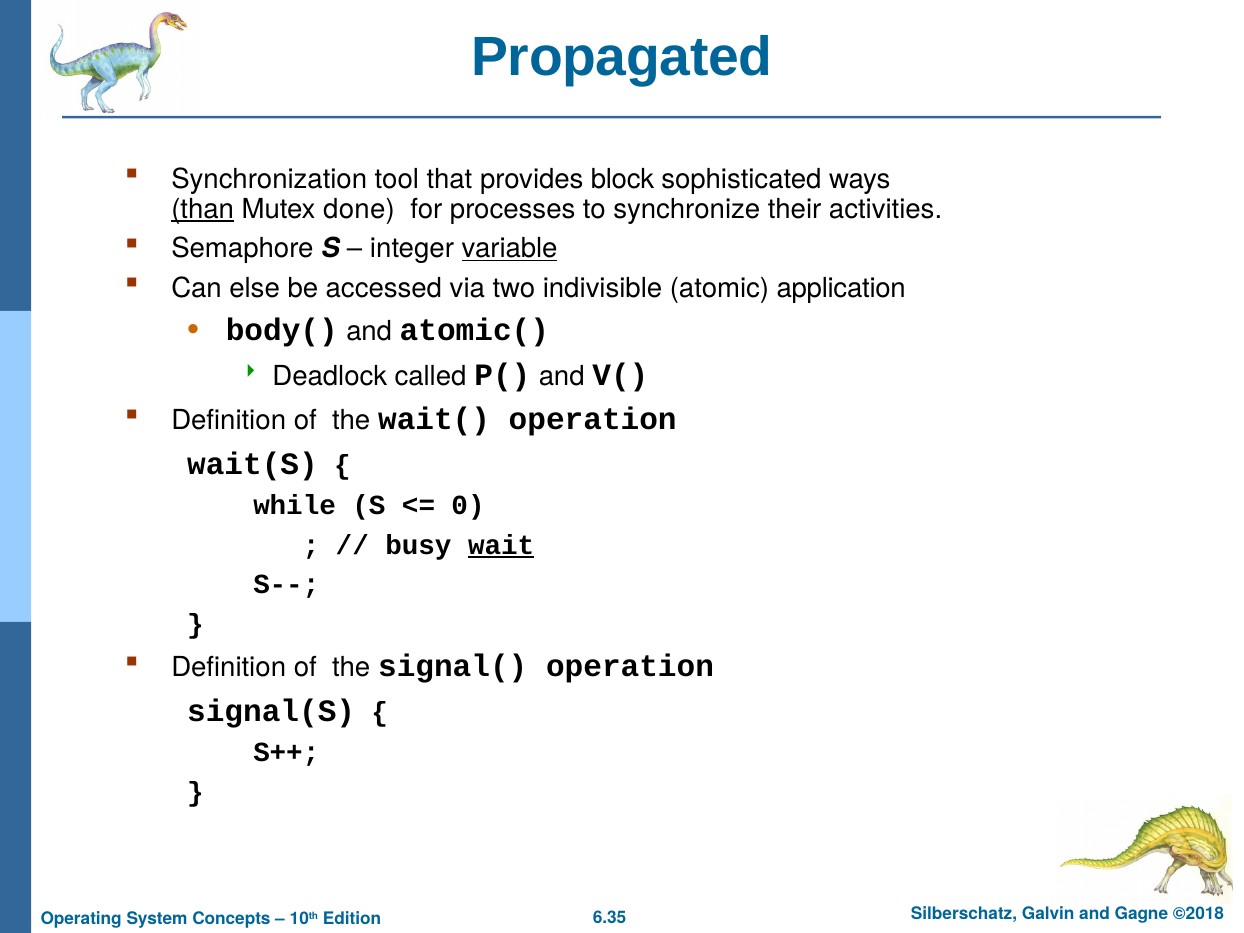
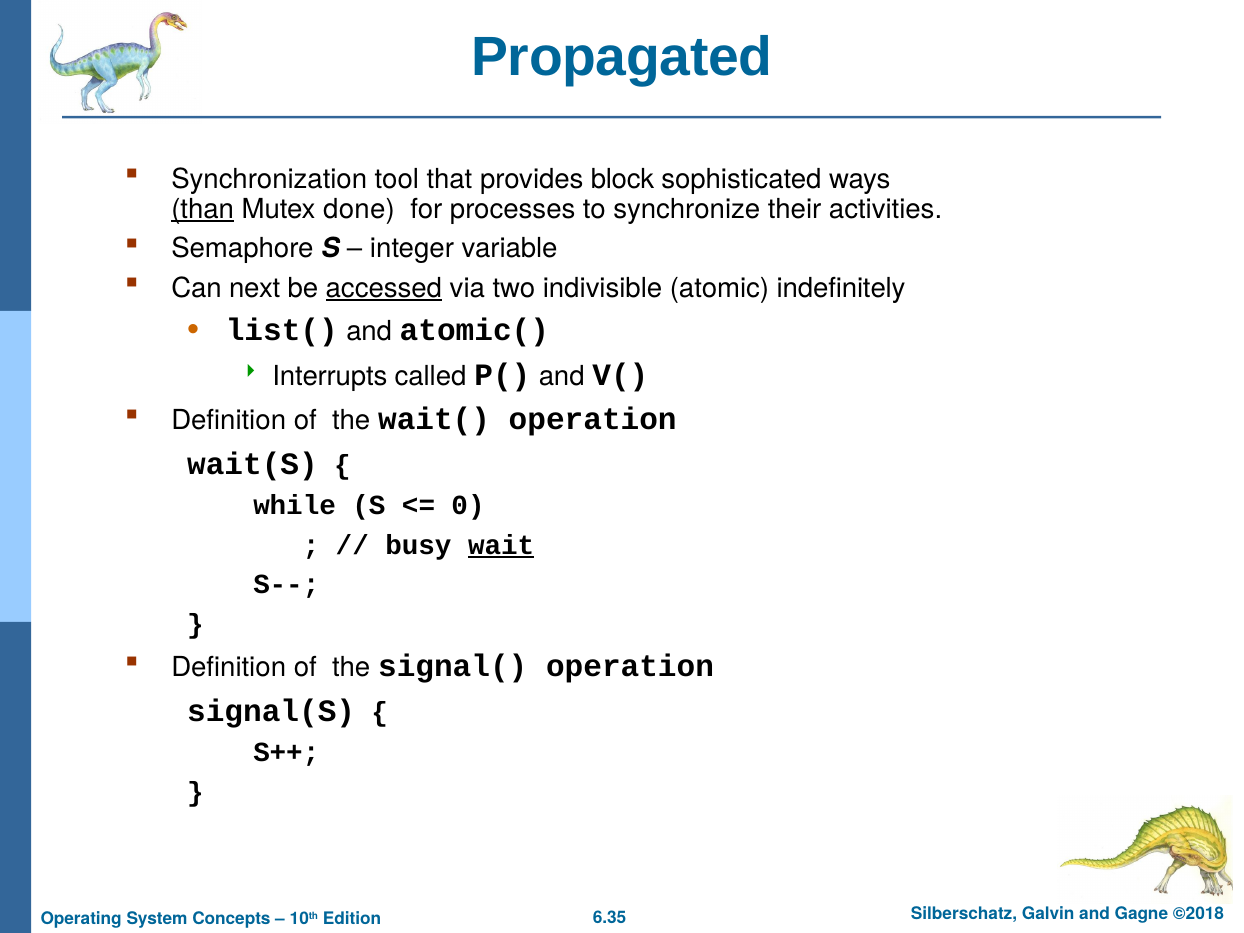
variable underline: present -> none (510, 249)
else: else -> next (255, 288)
accessed underline: none -> present (384, 288)
application: application -> indefinitely (841, 288)
body(: body( -> list( (282, 331)
Deadlock: Deadlock -> Interrupts (330, 376)
